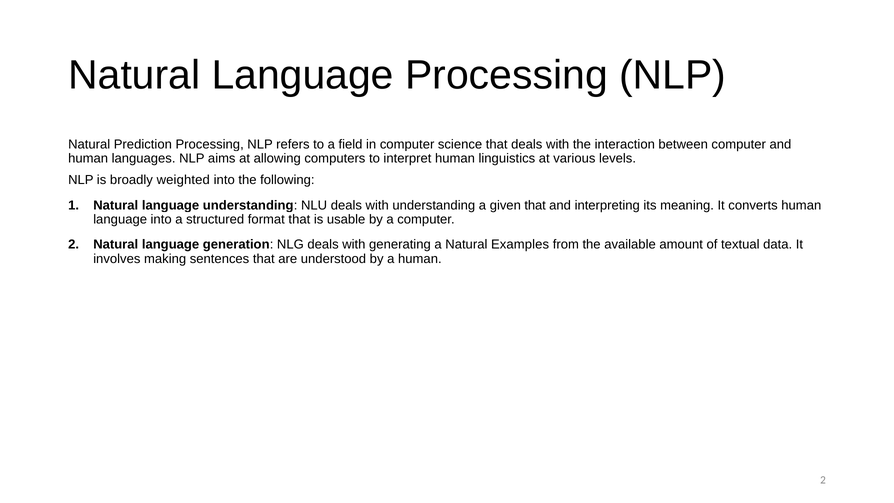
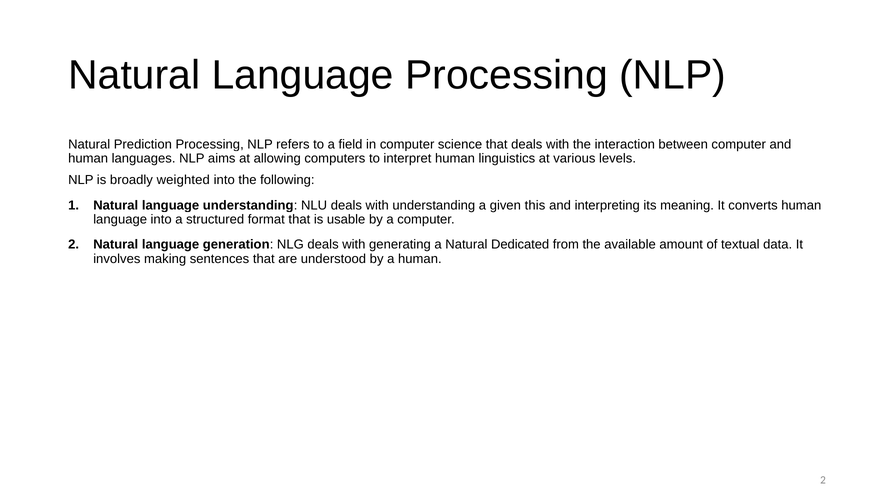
given that: that -> this (535, 205)
Examples: Examples -> Dedicated (520, 245)
